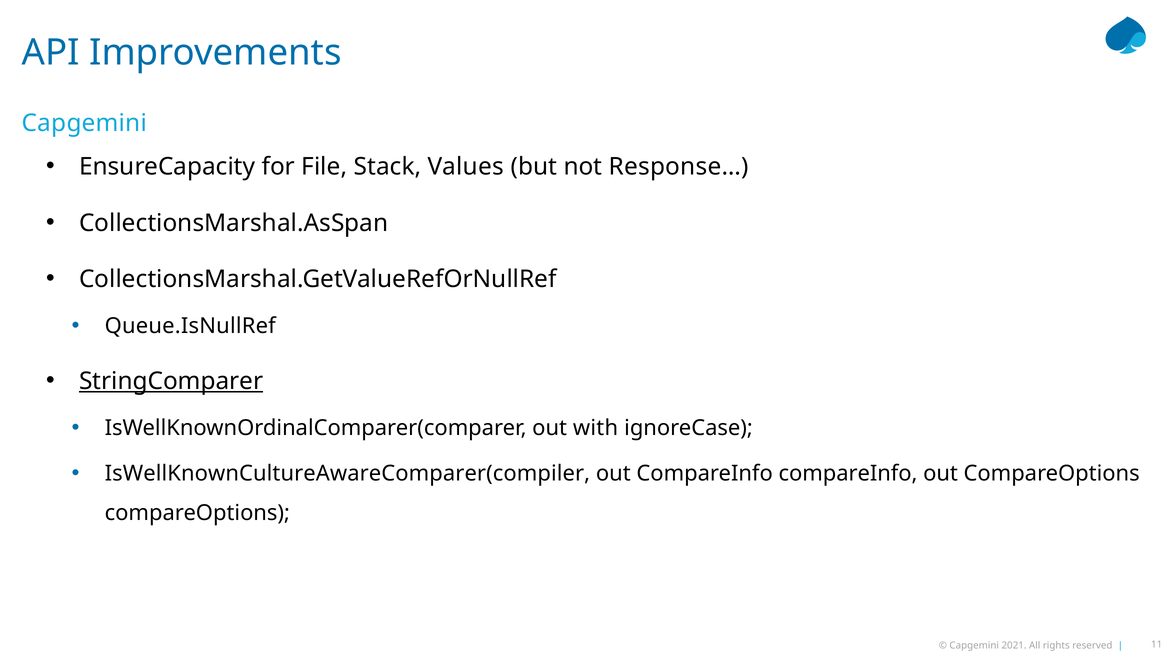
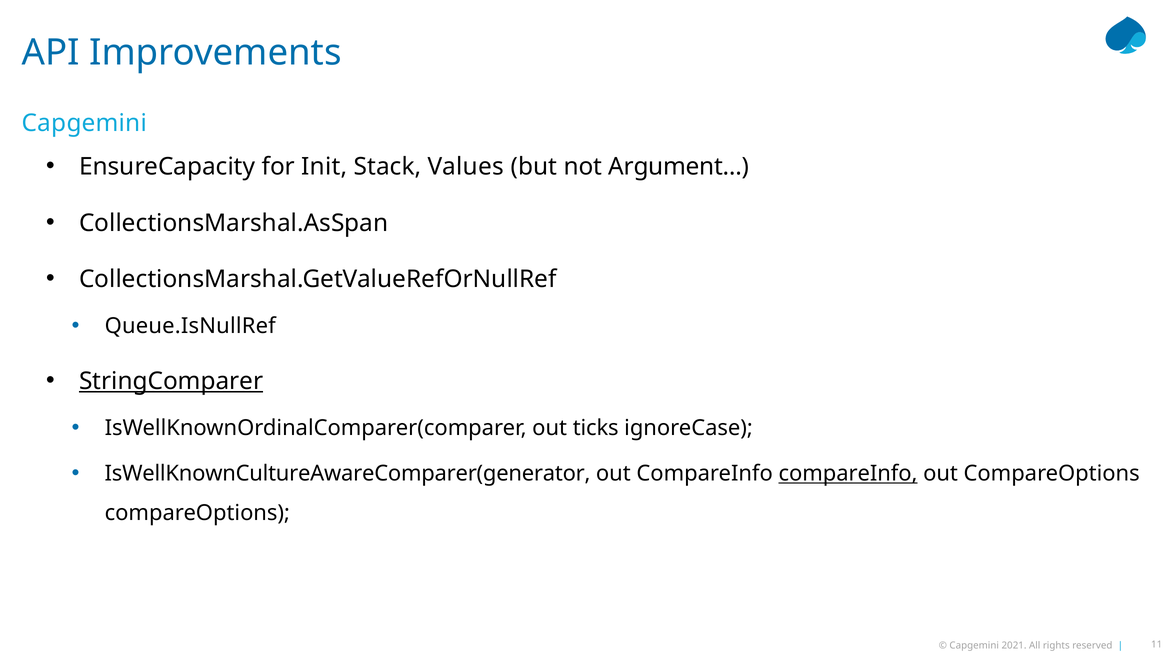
File: File -> Init (324, 167)
Response…: Response… -> Argument… (679, 167)
with: with -> ticks (596, 428)
IsWellKnownCultureAwareComparer(compiler: IsWellKnownCultureAwareComparer(compiler -> IsWellKnownCultureAwareComparer(generator (348, 474)
compareInfo underline: none -> present (848, 474)
